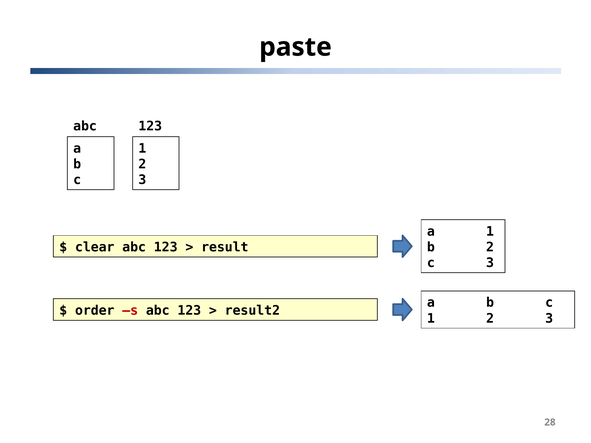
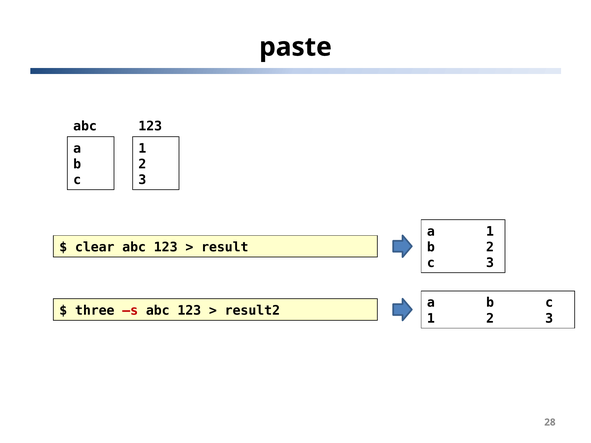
order: order -> three (95, 311)
